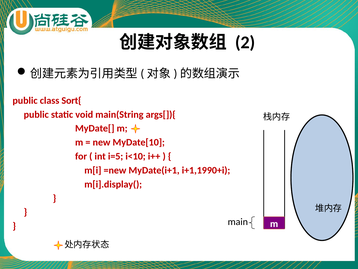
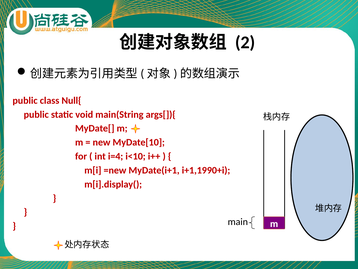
Sort{: Sort{ -> Null{ (71, 100)
i=5: i=5 -> i=4 (116, 156)
